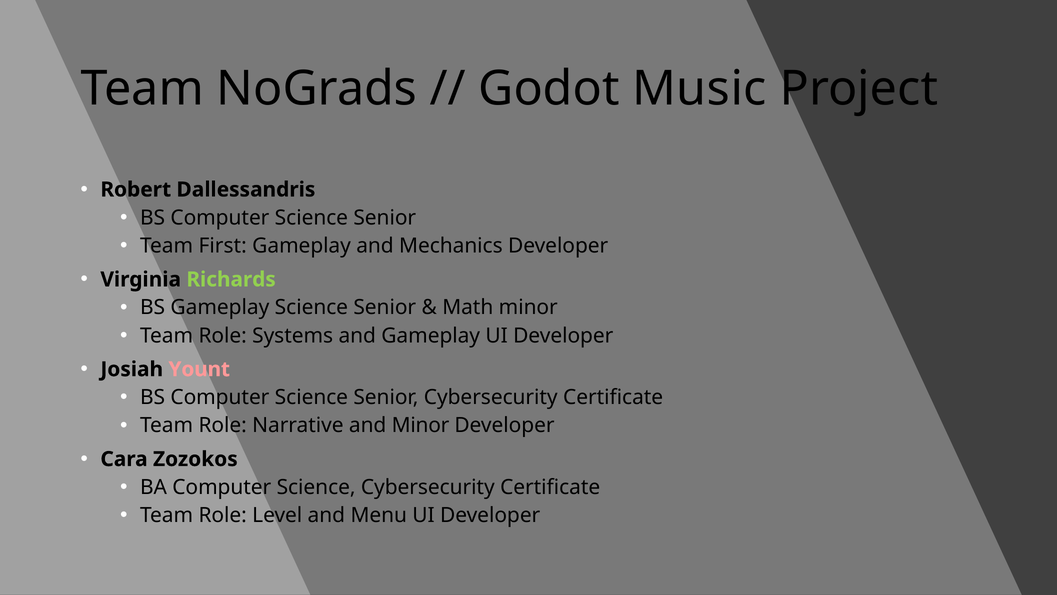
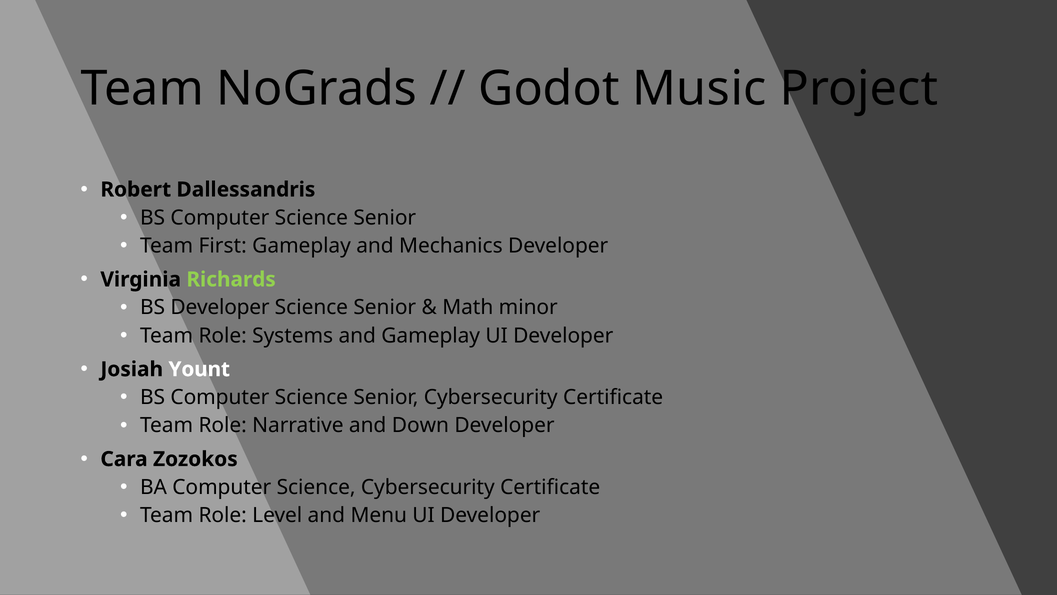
BS Gameplay: Gameplay -> Developer (220, 307)
Yount colour: pink -> white (199, 369)
and Minor: Minor -> Down (420, 425)
